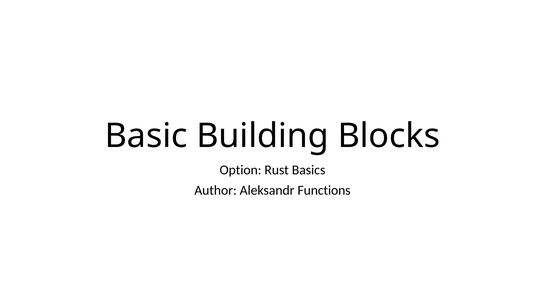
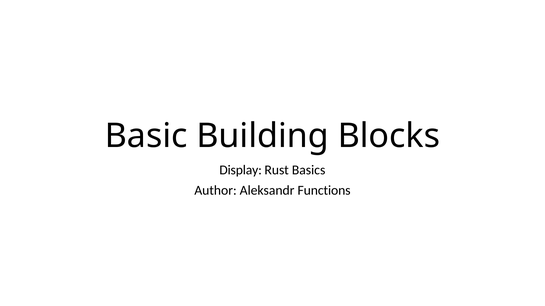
Option: Option -> Display (241, 170)
